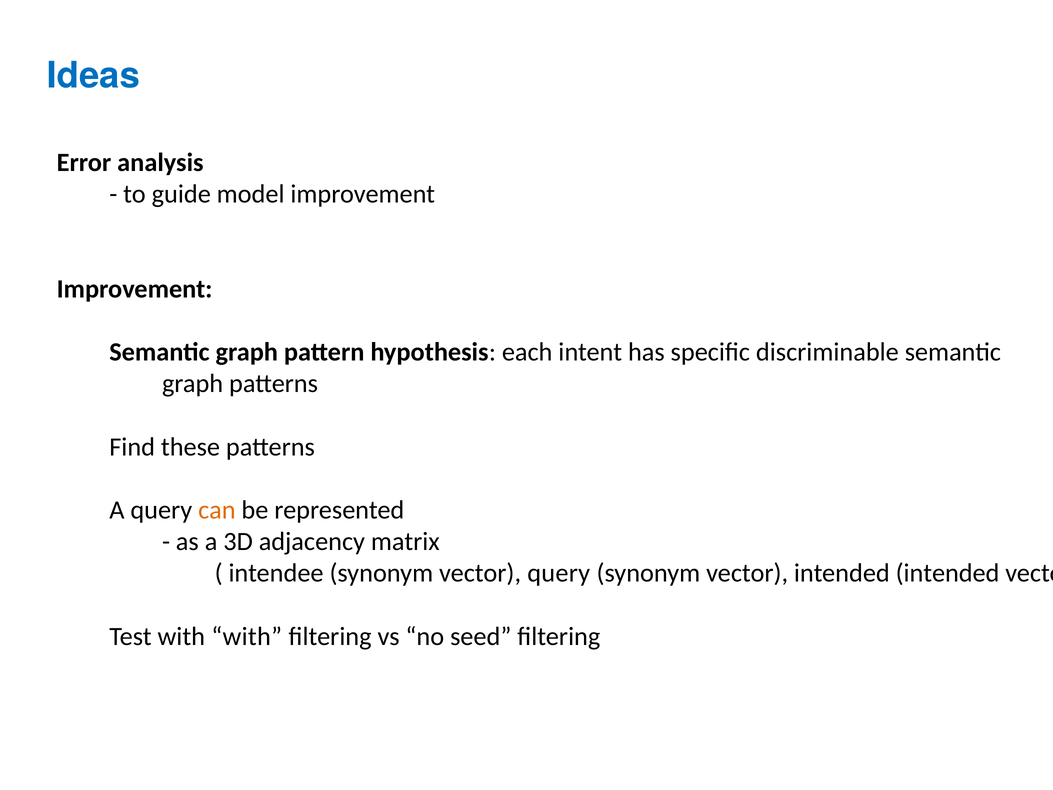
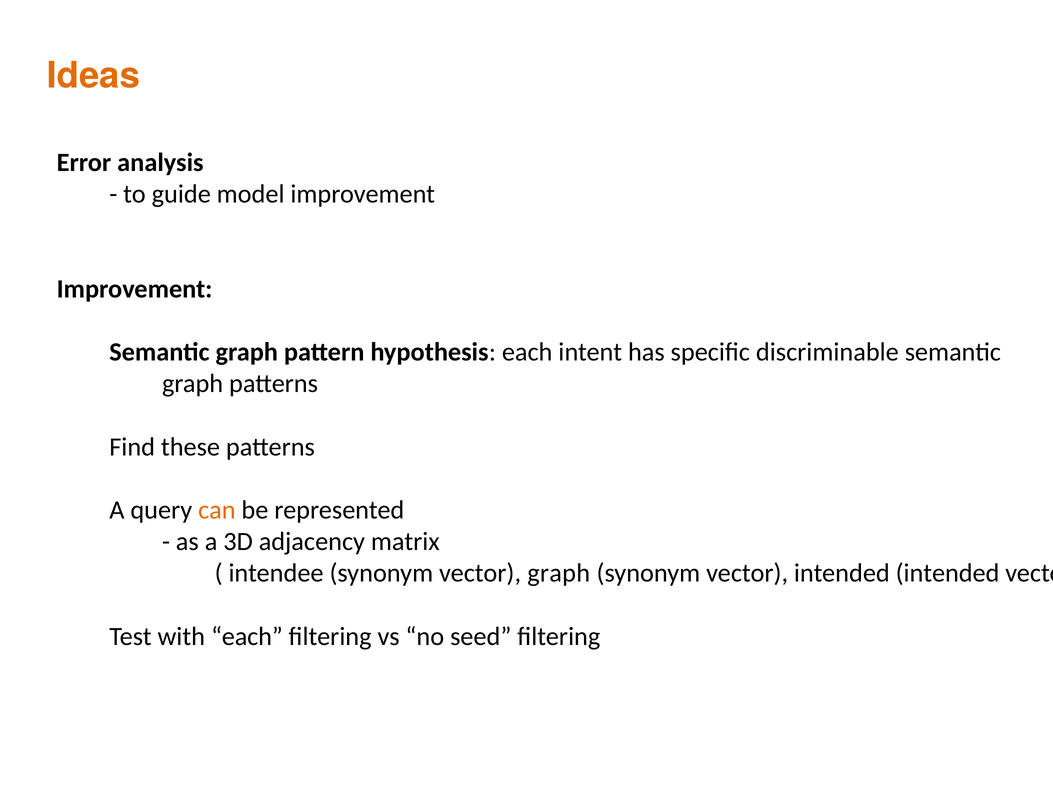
Ideas colour: blue -> orange (93, 76)
vector query: query -> graph (559, 573)
with with: with -> each (247, 636)
